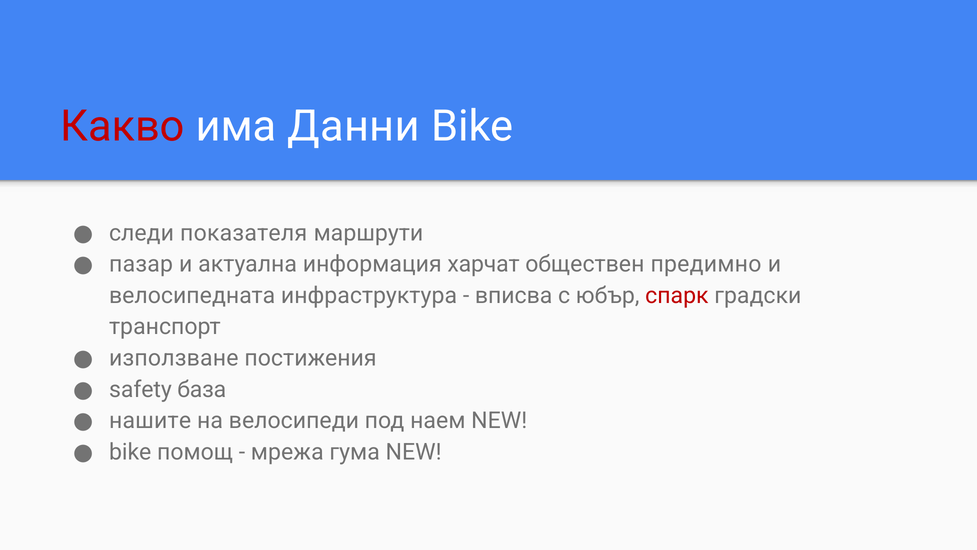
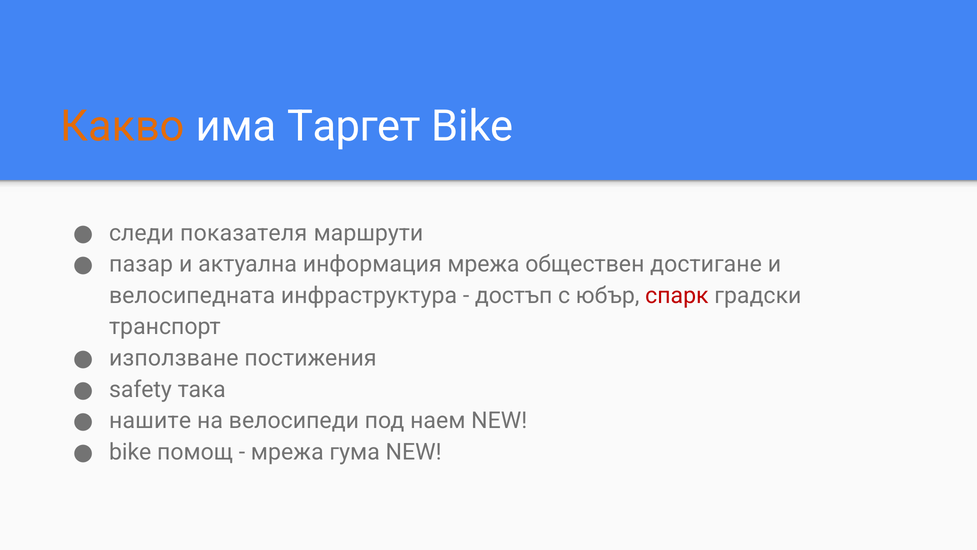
Какво colour: red -> orange (122, 126)
Данни: Данни -> Таргет (354, 126)
информация харчат: харчат -> мрежа (483, 264)
предимно: предимно -> достигане (706, 264)
вписва: вписва -> достъп (514, 295)
база: база -> така (202, 389)
